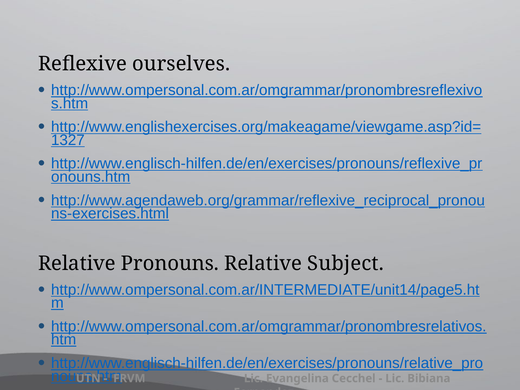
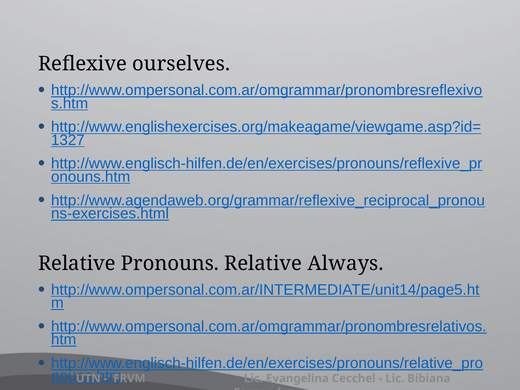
Subject: Subject -> Always (346, 263)
